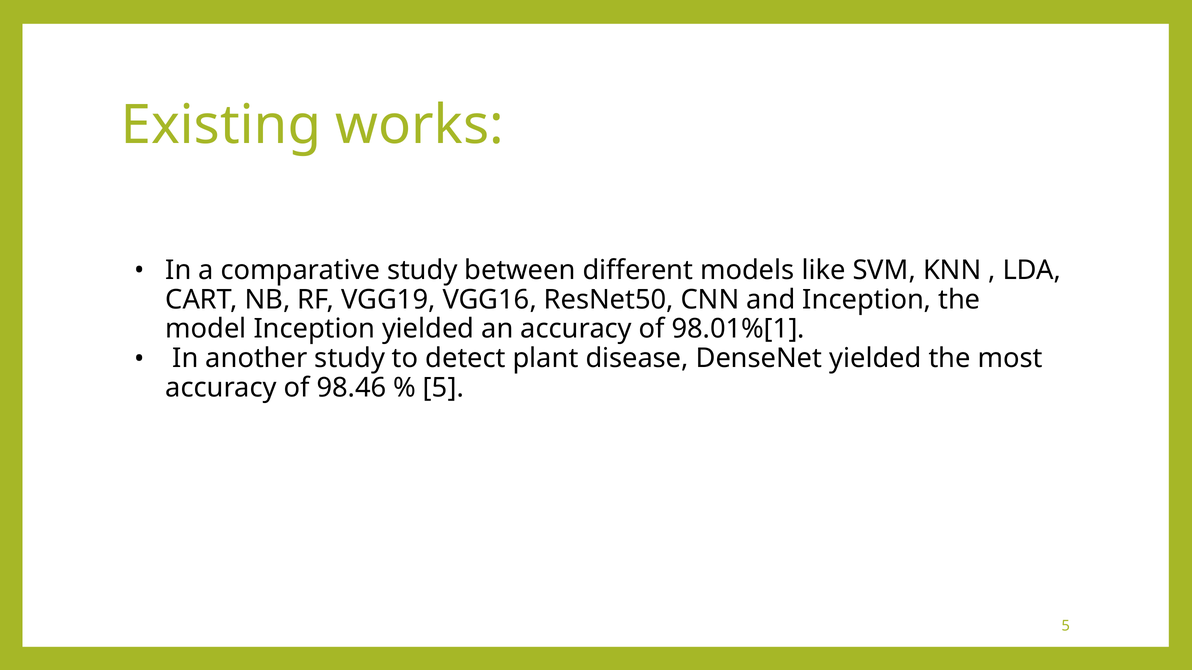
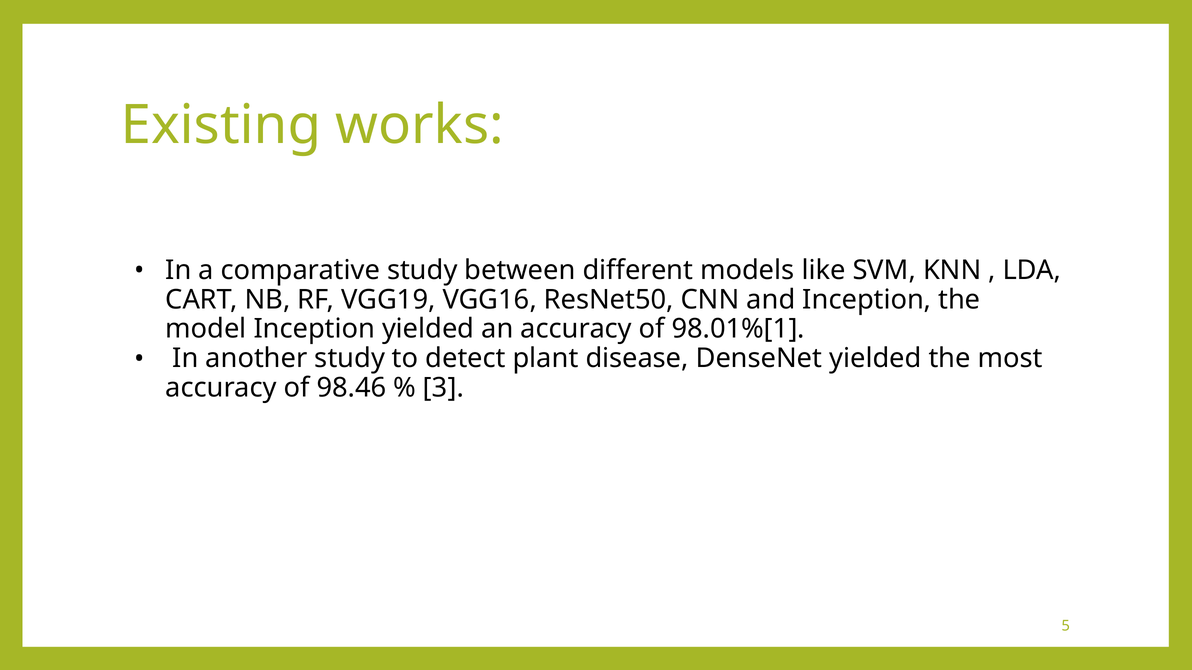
5: 5 -> 3 (443, 388)
